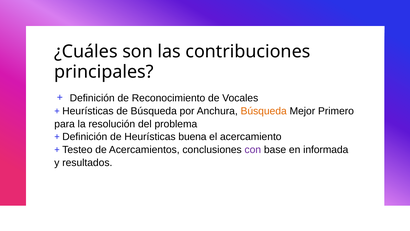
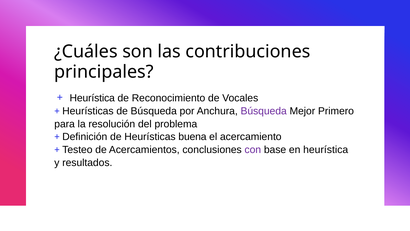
Definición: Definición -> Heurística (92, 98)
Búsqueda colour: orange -> purple (264, 111)
en informada: informada -> heurística (326, 150)
